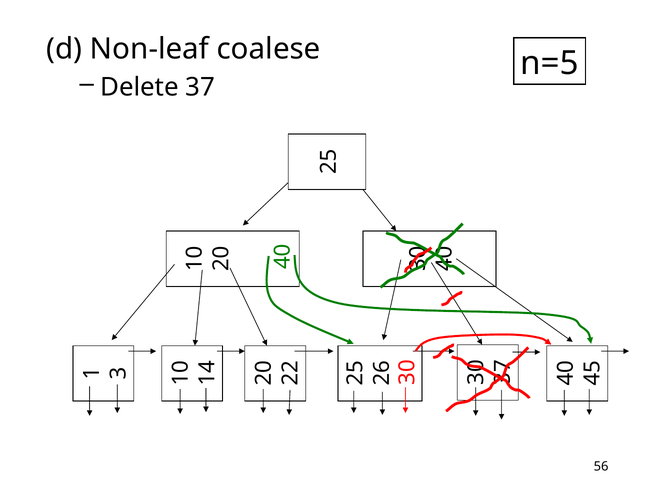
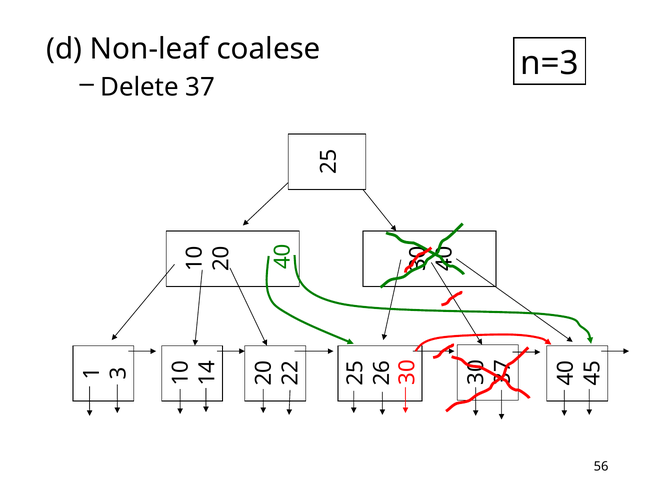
n=5: n=5 -> n=3 (550, 63)
